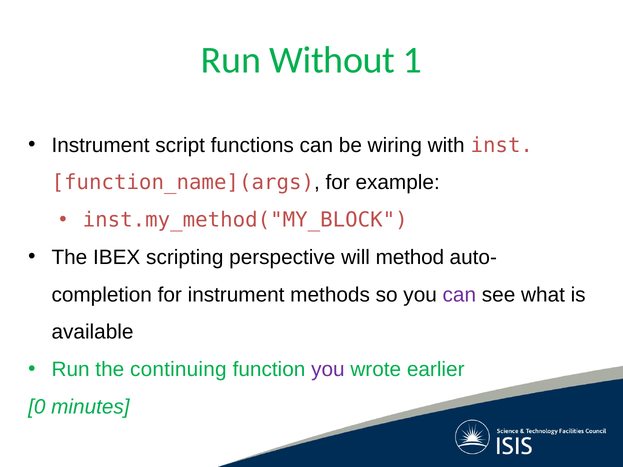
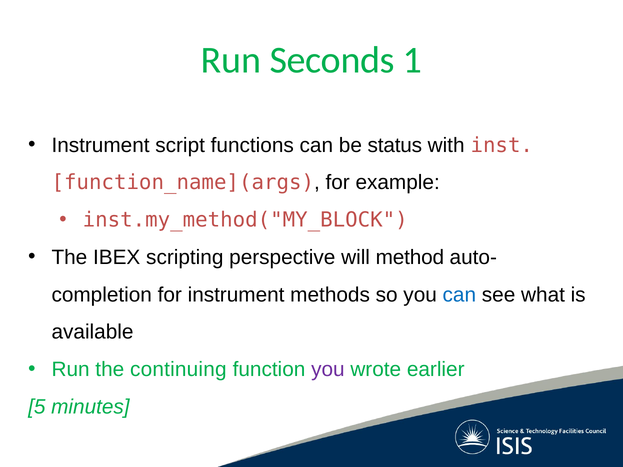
Without: Without -> Seconds (332, 60)
wiring: wiring -> status (395, 145)
can colour: purple -> blue (459, 295)
0: 0 -> 5 (37, 407)
